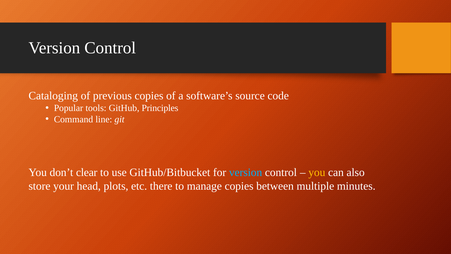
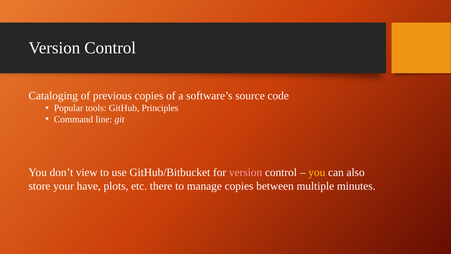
clear: clear -> view (87, 172)
version colour: light blue -> pink (246, 172)
head: head -> have (89, 186)
